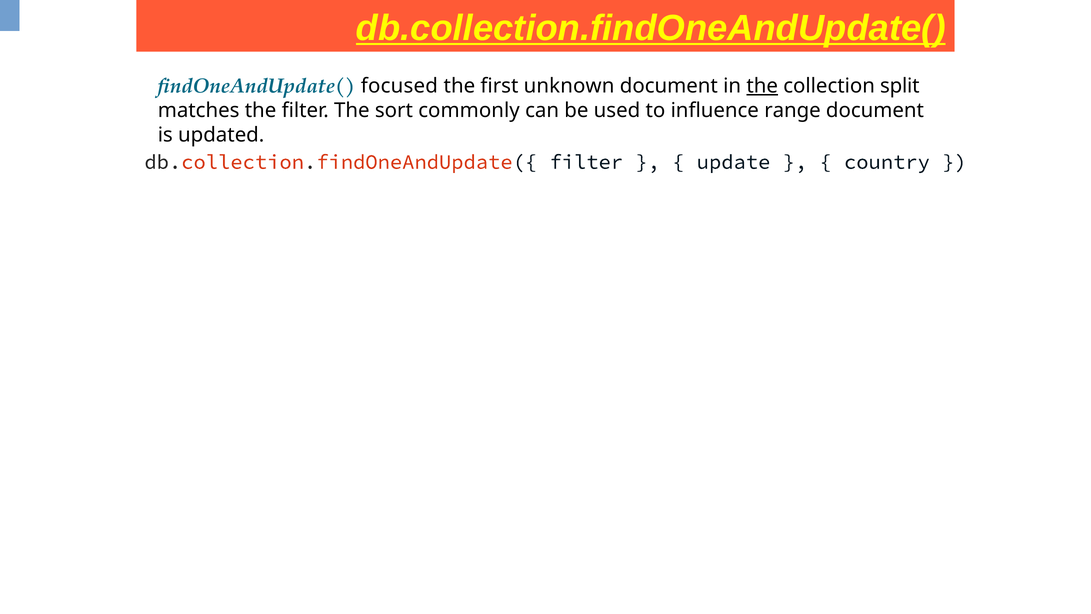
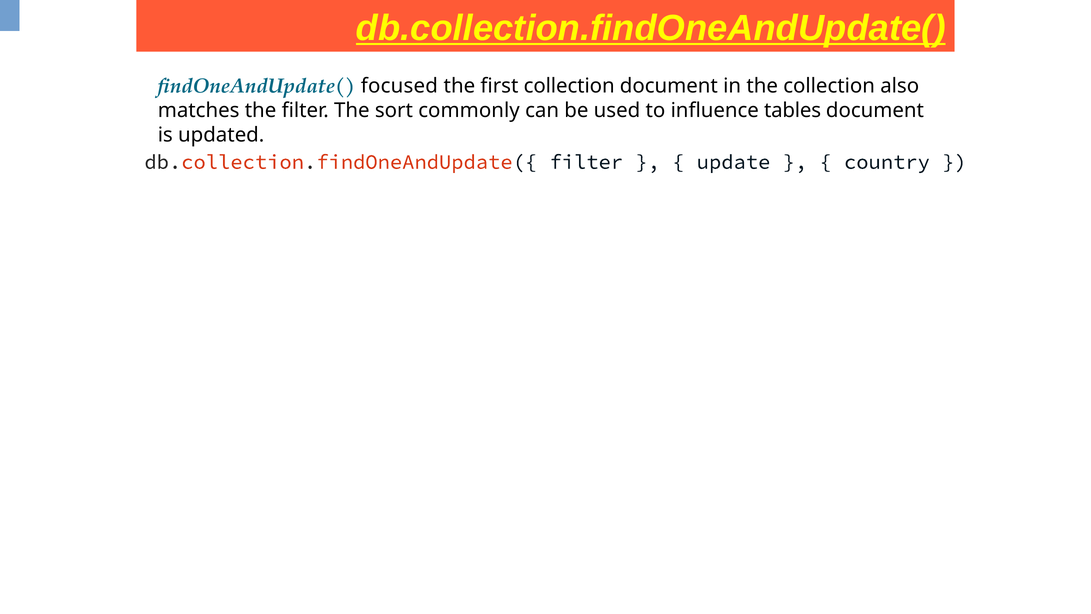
first unknown: unknown -> collection (569, 86)
the underline: present -> none (762, 86)
split: split -> also (900, 86)
range: range -> tables (793, 110)
